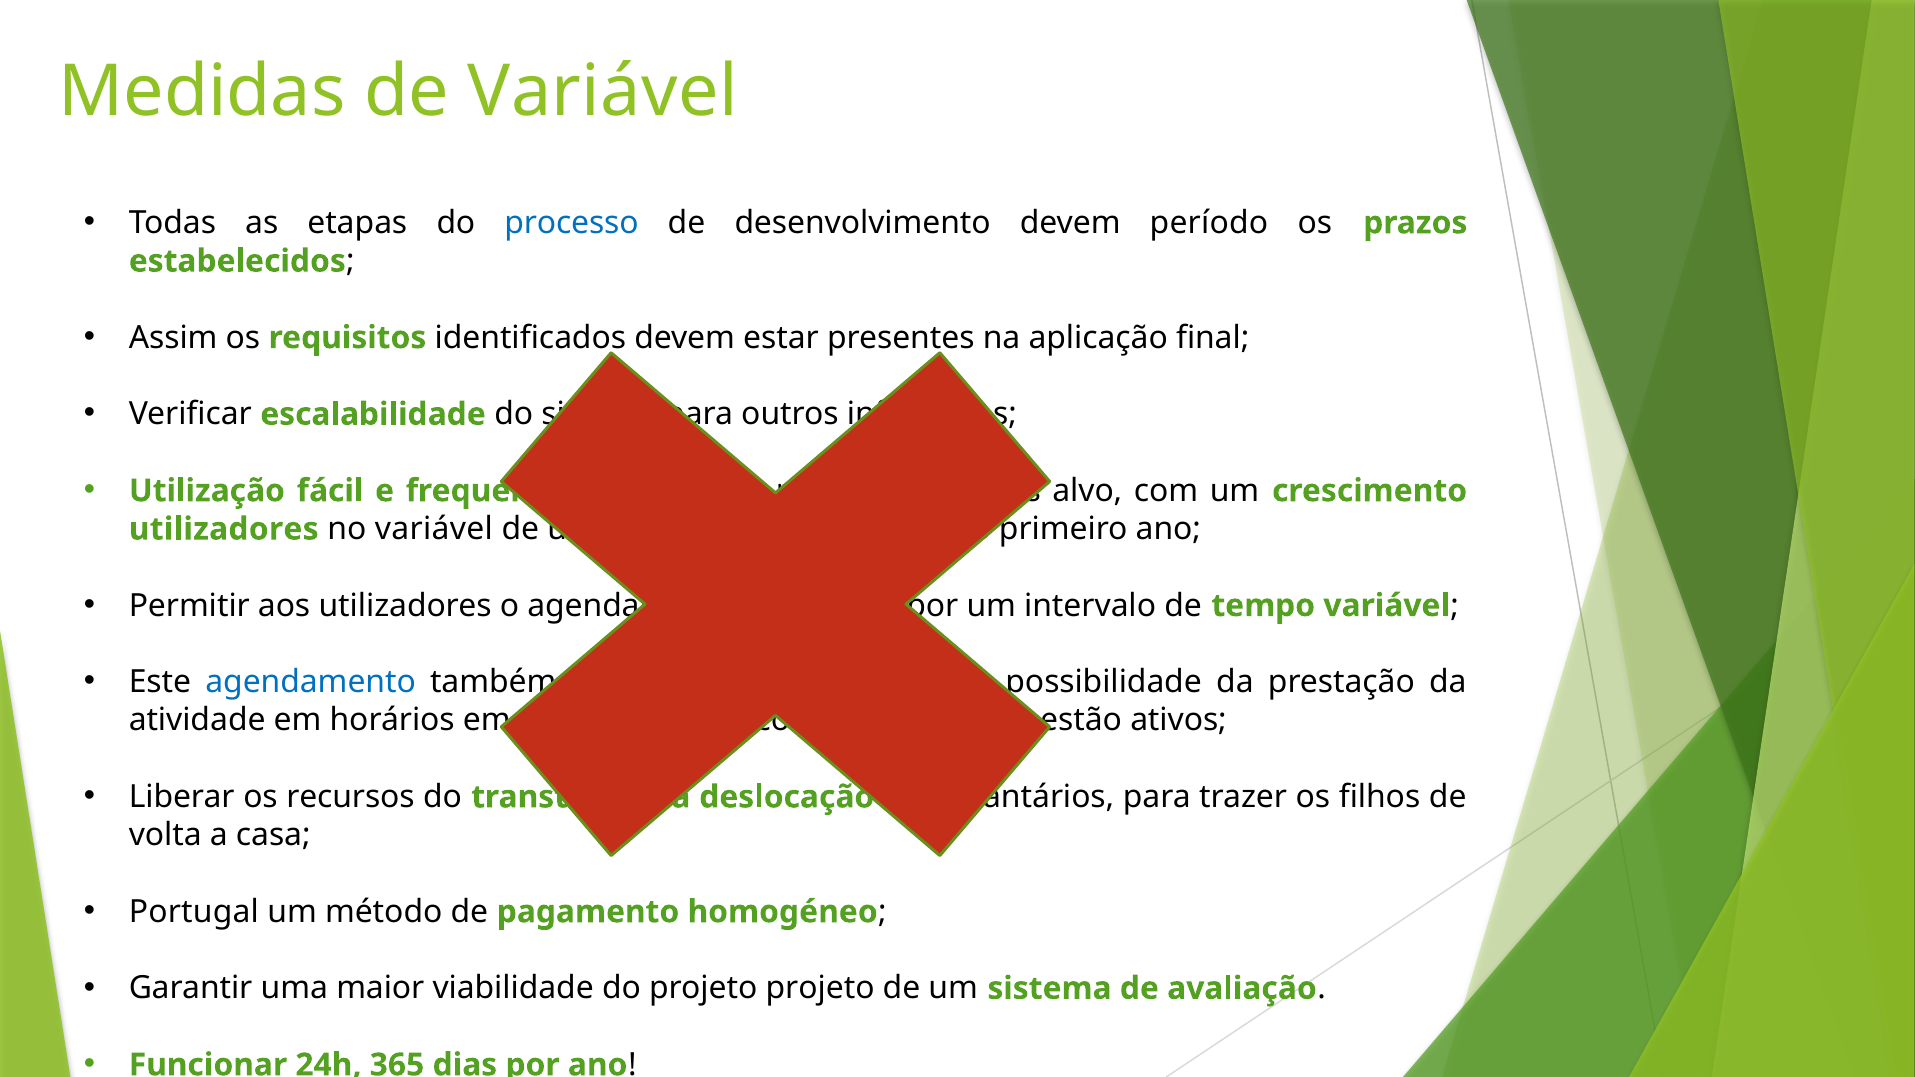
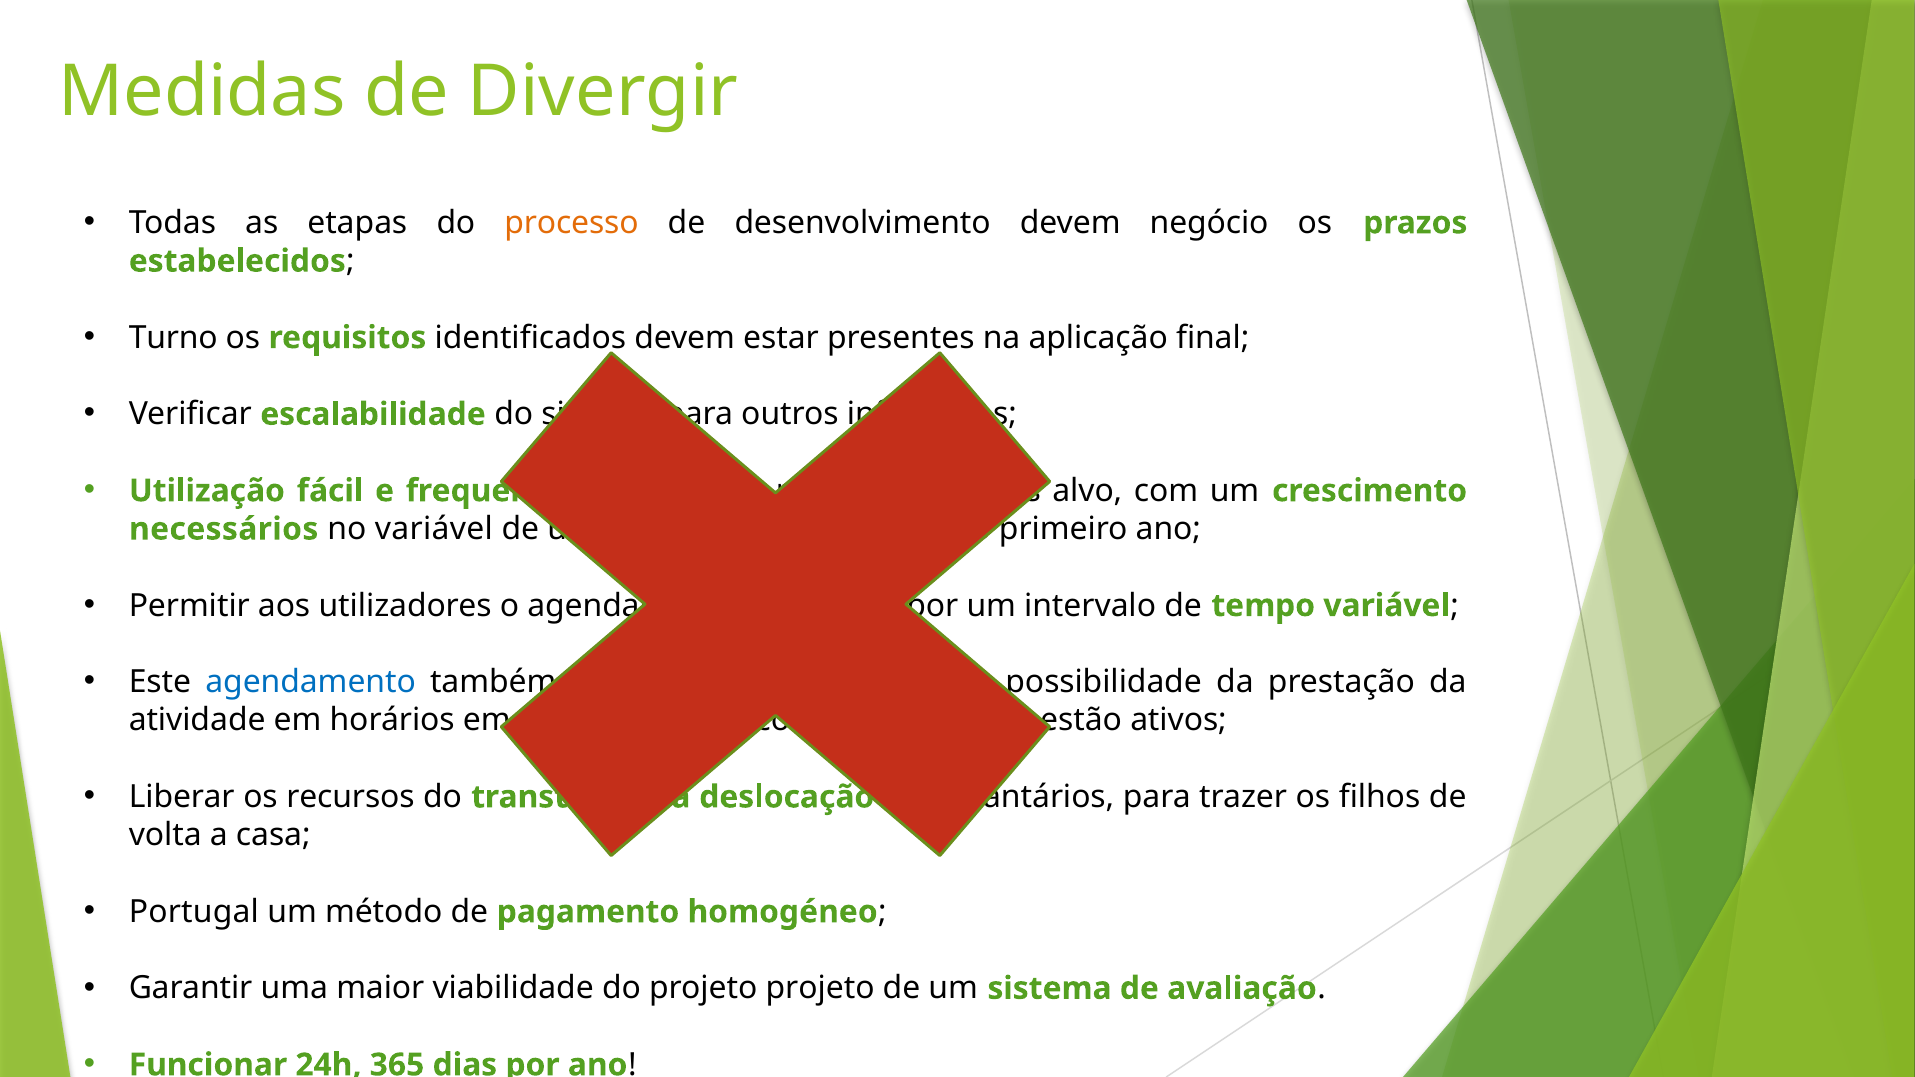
de Variável: Variável -> Divergir (603, 92)
processo colour: blue -> orange (572, 223)
período: período -> negócio (1209, 223)
Assim: Assim -> Turno (173, 338)
utilizadores: utilizadores -> necessários (224, 529)
